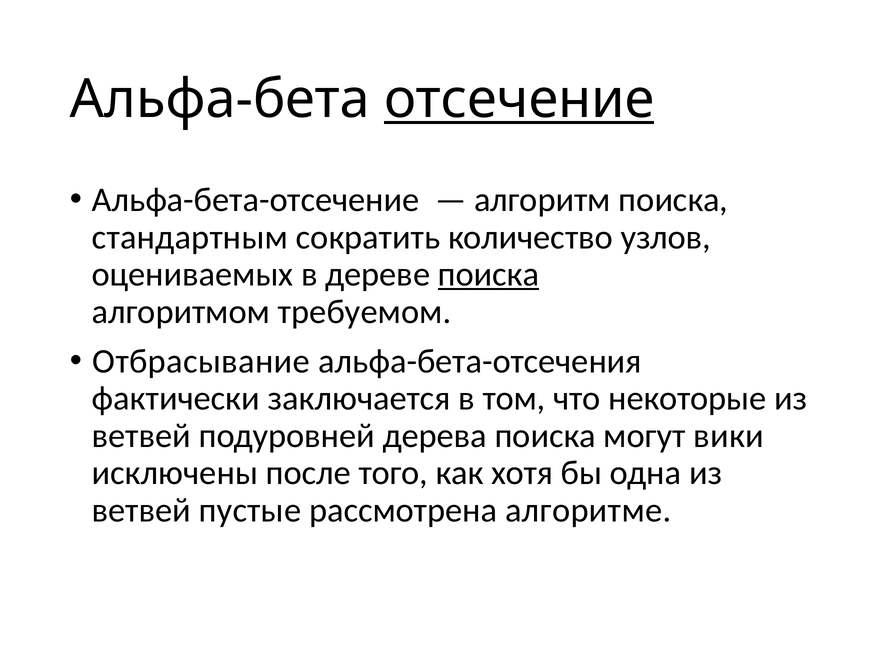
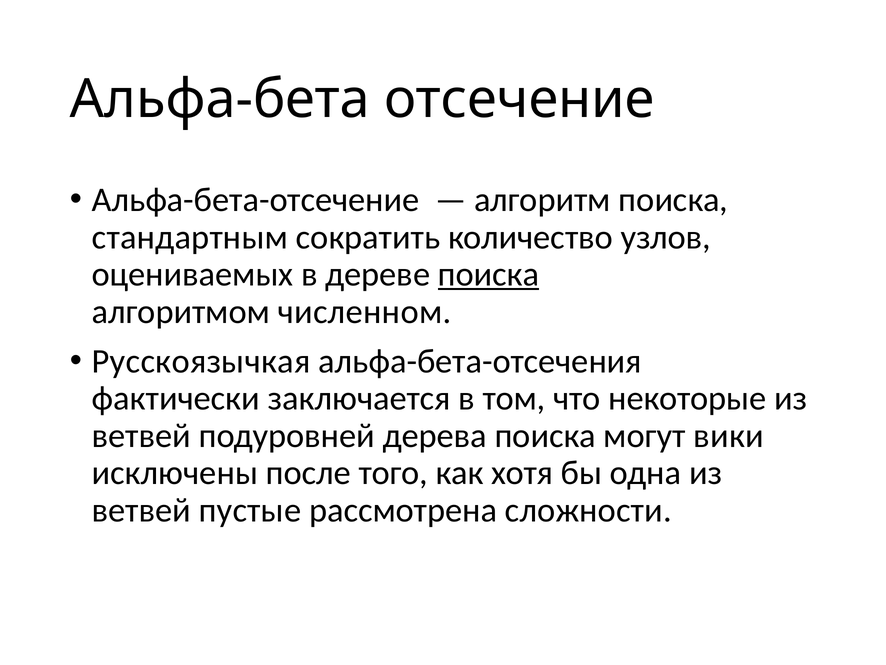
отсечение underline: present -> none (519, 99)
требуемом: требуемом -> численном (365, 311)
Отбрасывание: Отбрасывание -> Русскоязычкая (201, 361)
алгоритме: алгоритме -> сложности (588, 510)
